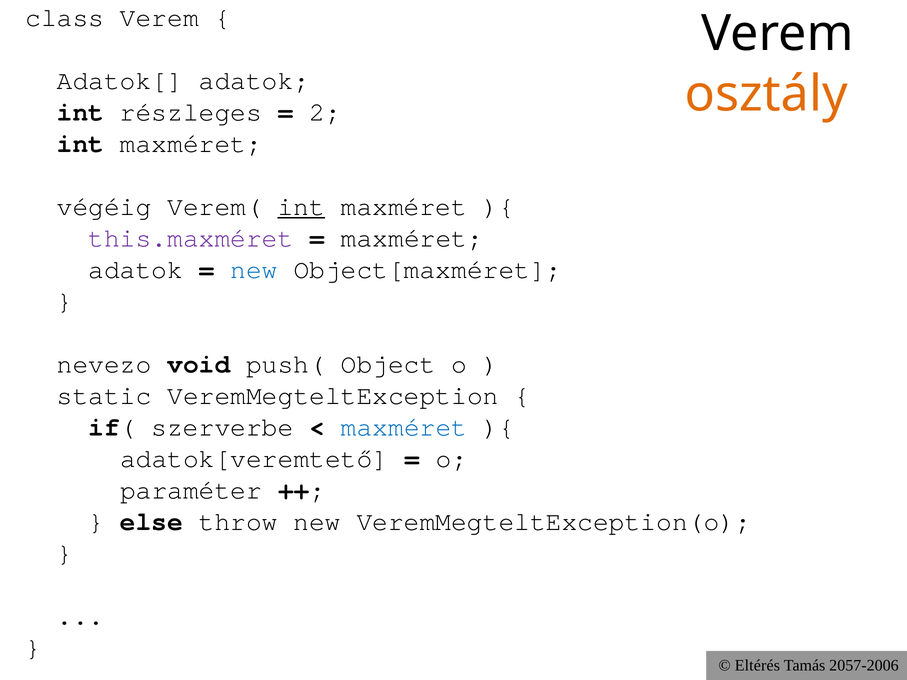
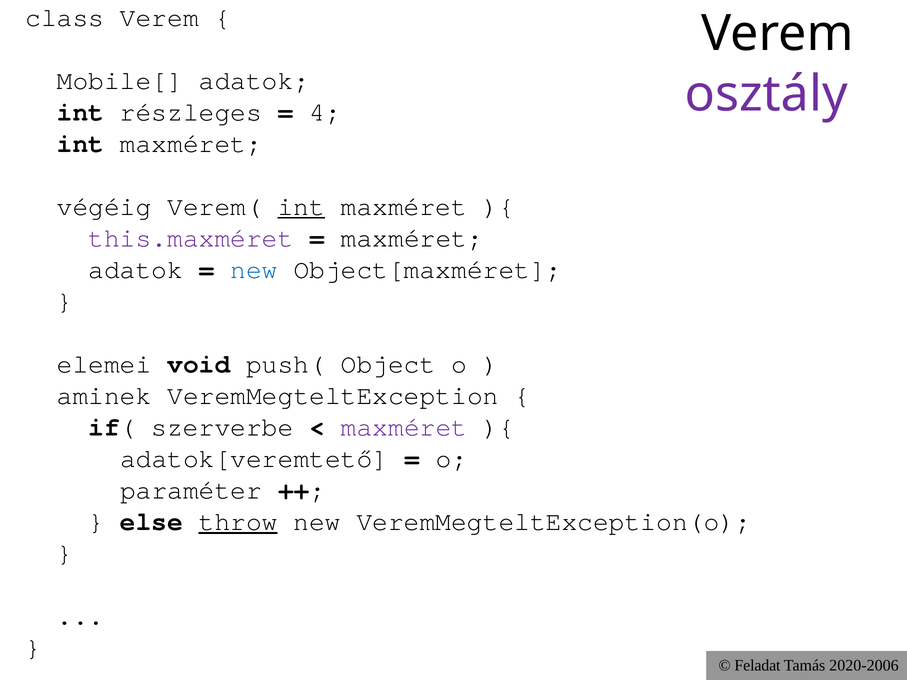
Adatok[: Adatok[ -> Mobile[ (120, 81)
osztály colour: orange -> purple (766, 94)
2: 2 -> 4 (325, 112)
nevezo: nevezo -> elemei (104, 364)
static: static -> aminek (104, 396)
maxméret colour: blue -> purple (404, 427)
throw underline: none -> present (238, 522)
Eltérés: Eltérés -> Feladat (758, 666)
2057-2006: 2057-2006 -> 2020-2006 (864, 666)
